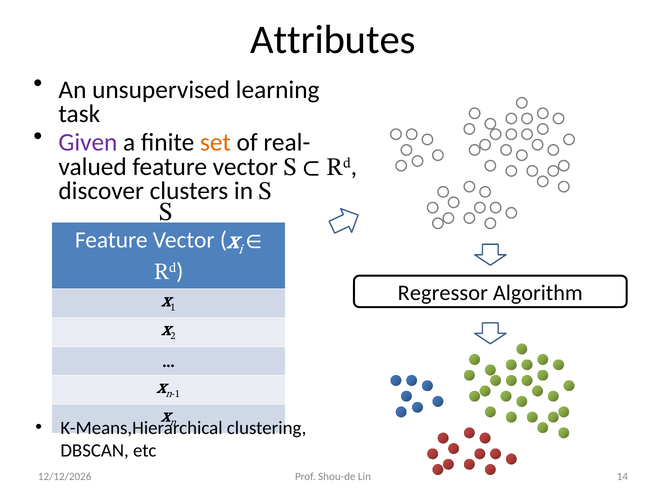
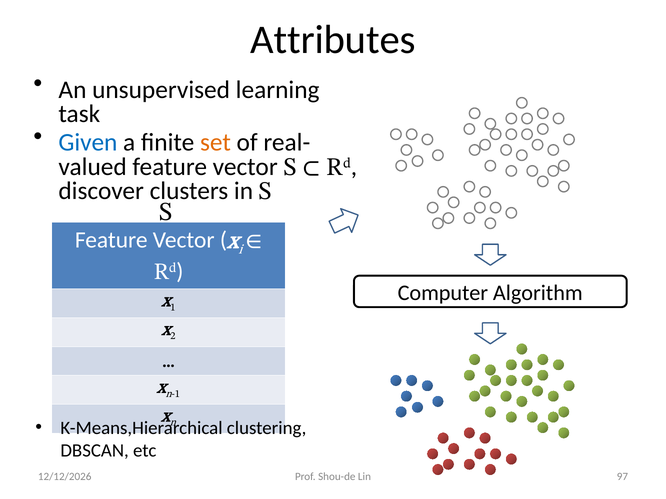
Given colour: purple -> blue (88, 143)
Regressor: Regressor -> Computer (443, 293)
14: 14 -> 97 (622, 477)
